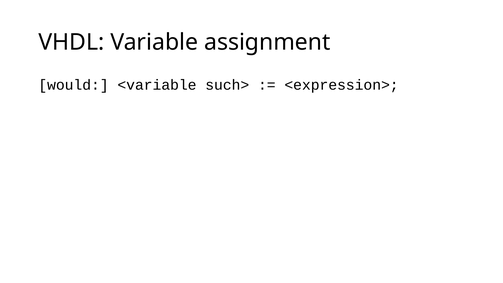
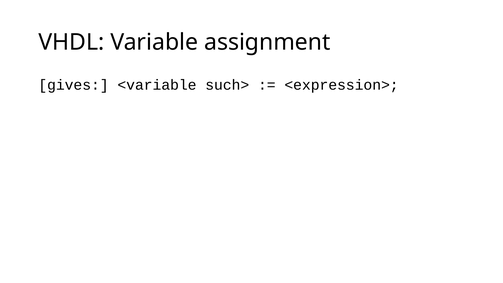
would: would -> gives (73, 85)
